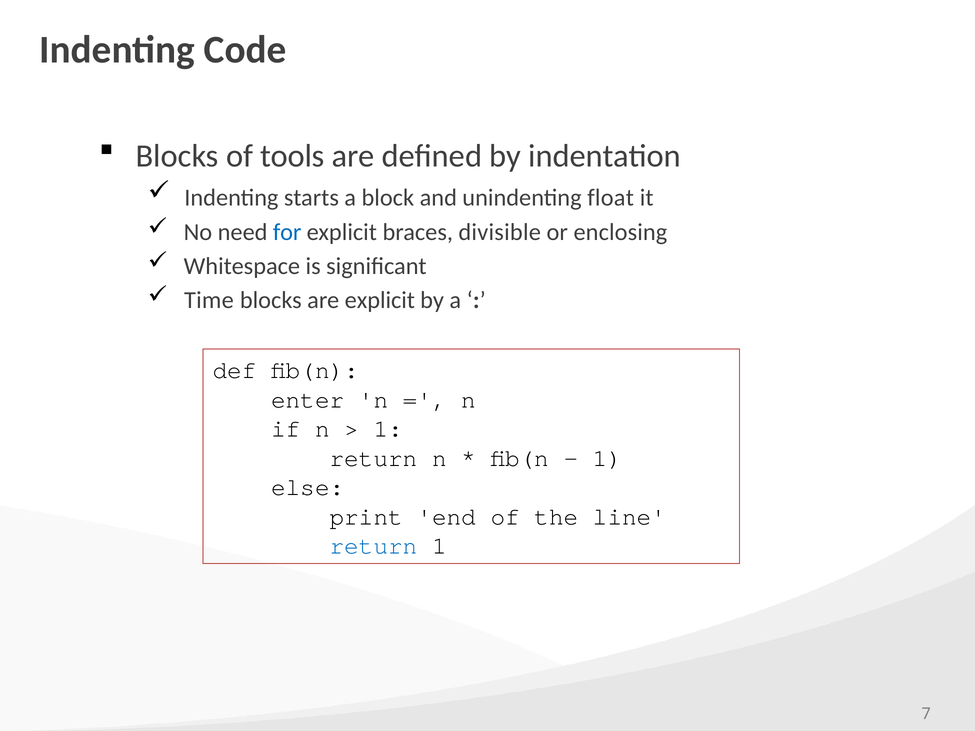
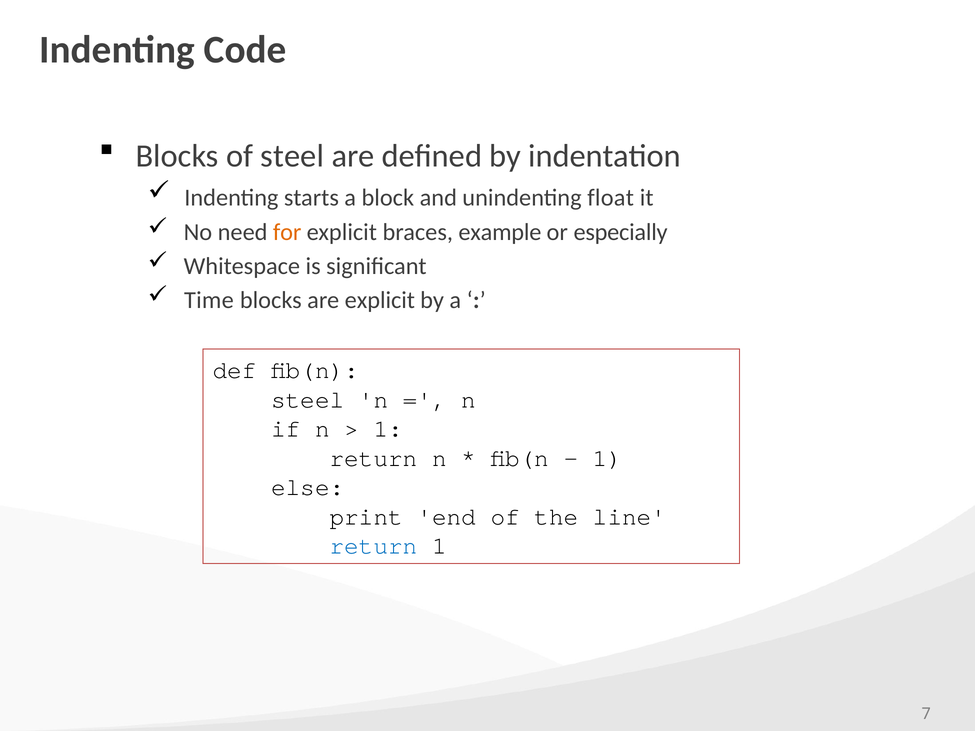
of tools: tools -> steel (292, 156)
for colour: blue -> orange (287, 232)
divisible: divisible -> example (500, 232)
enclosing: enclosing -> especially (621, 232)
enter: enter -> steel (308, 400)
